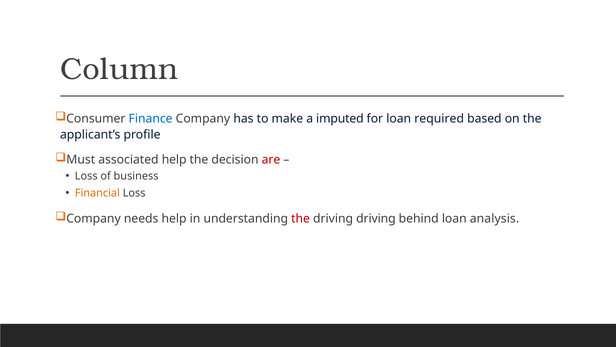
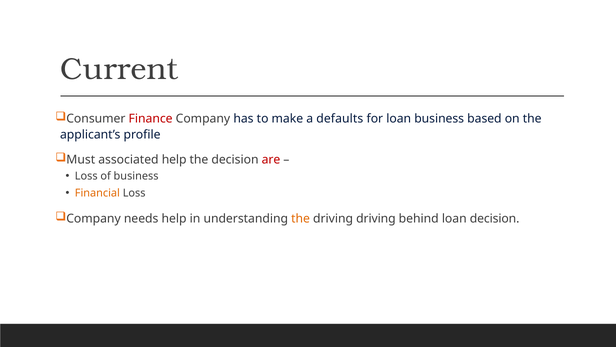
Column: Column -> Current (119, 69)
Finance colour: blue -> red (151, 118)
imputed: imputed -> defaults (340, 118)
loan required: required -> business (439, 118)
the colour: red -> orange (301, 219)
loan analysis: analysis -> decision (495, 219)
